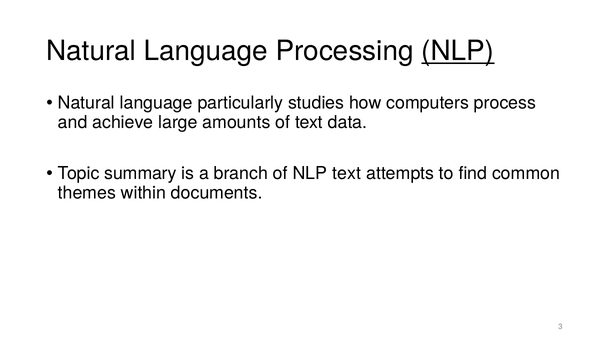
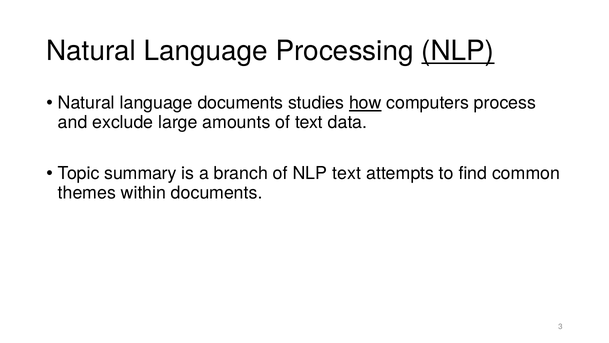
language particularly: particularly -> documents (240, 103)
how underline: none -> present (365, 103)
achieve: achieve -> exclude (123, 122)
